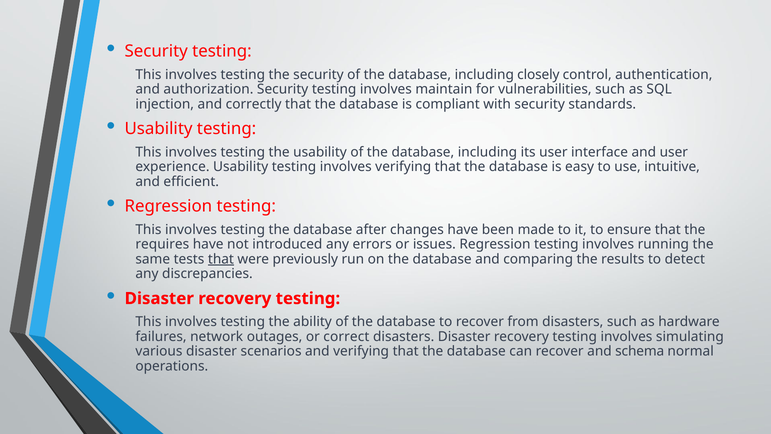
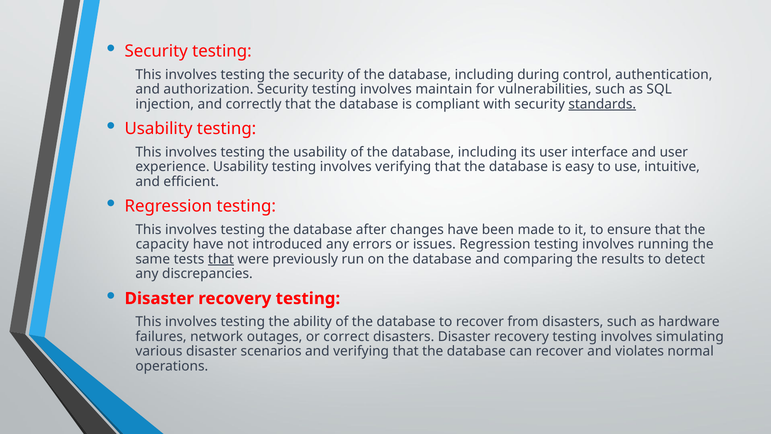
closely: closely -> during (538, 74)
standards underline: none -> present (602, 104)
requires: requires -> capacity (162, 244)
schema: schema -> violates (640, 351)
